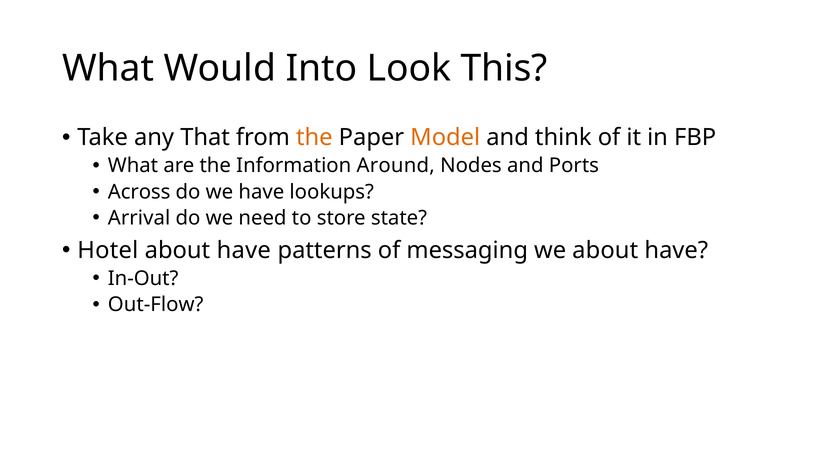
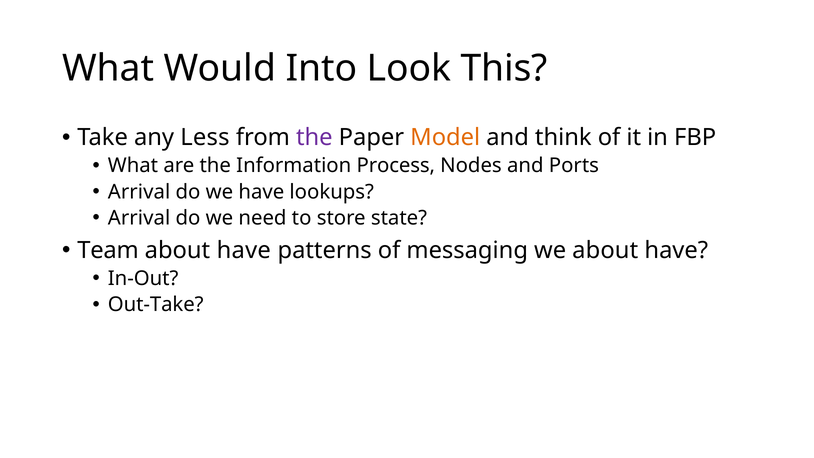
That: That -> Less (205, 138)
the colour: orange -> purple (314, 138)
Around: Around -> Process (396, 166)
Across: Across -> Arrival (139, 192)
Hotel: Hotel -> Team (108, 250)
Out-Flow: Out-Flow -> Out-Take (156, 305)
